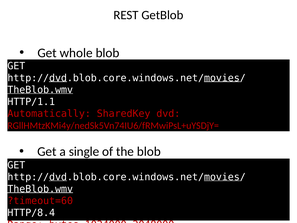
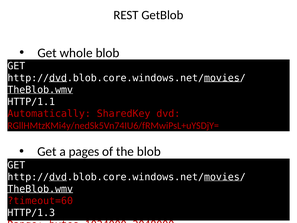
single: single -> pages (84, 151)
HTTP/8.4: HTTP/8.4 -> HTTP/1.3 (31, 213)
